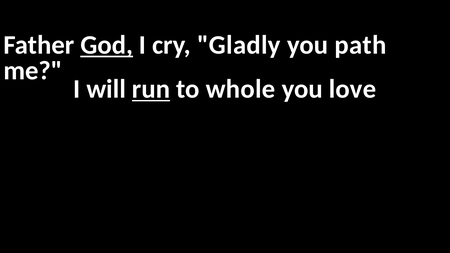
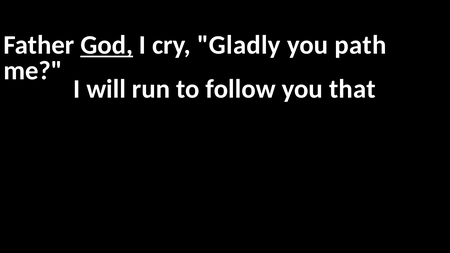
run underline: present -> none (151, 89)
whole: whole -> follow (241, 89)
love: love -> that (352, 89)
